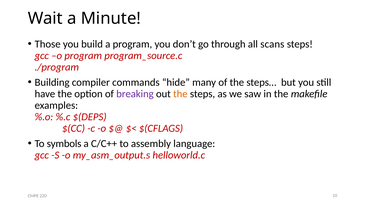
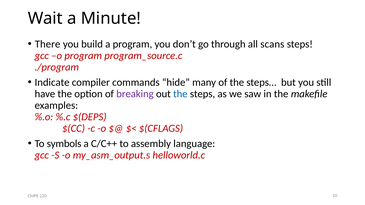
Those: Those -> There (48, 44)
Building: Building -> Indicate (52, 82)
the colour: orange -> blue (180, 94)
